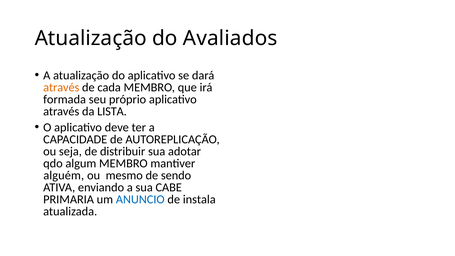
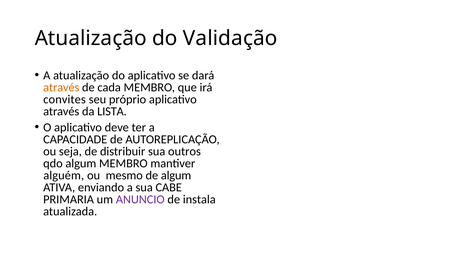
Avaliados: Avaliados -> Validação (230, 38)
formada: formada -> convites (65, 99)
adotar: adotar -> outros (184, 151)
de sendo: sendo -> algum (176, 175)
ANUNCIO colour: blue -> purple (140, 199)
